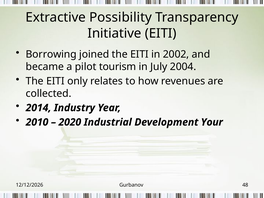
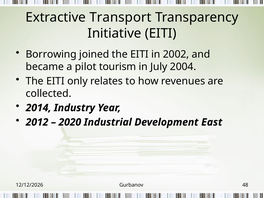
Possibility: Possibility -> Transport (120, 17)
2010: 2010 -> 2012 (37, 122)
Your: Your -> East (212, 122)
